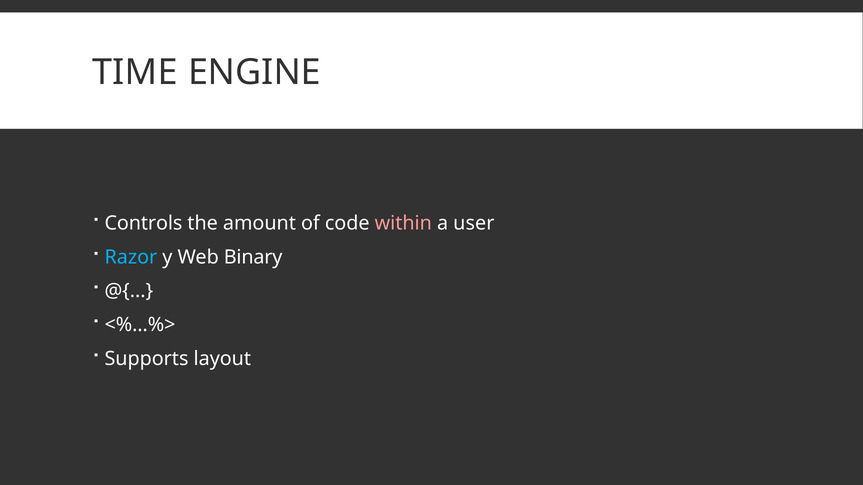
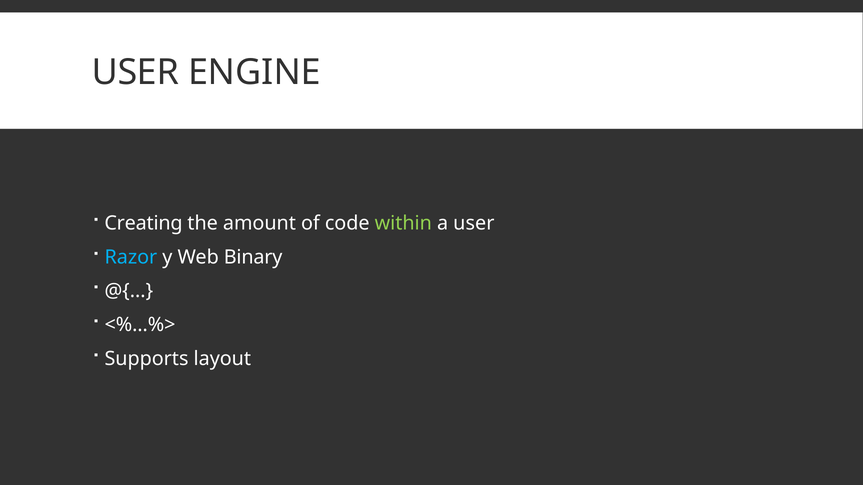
TIME: TIME -> USER (135, 73)
Controls: Controls -> Creating (144, 223)
within colour: pink -> light green (403, 223)
